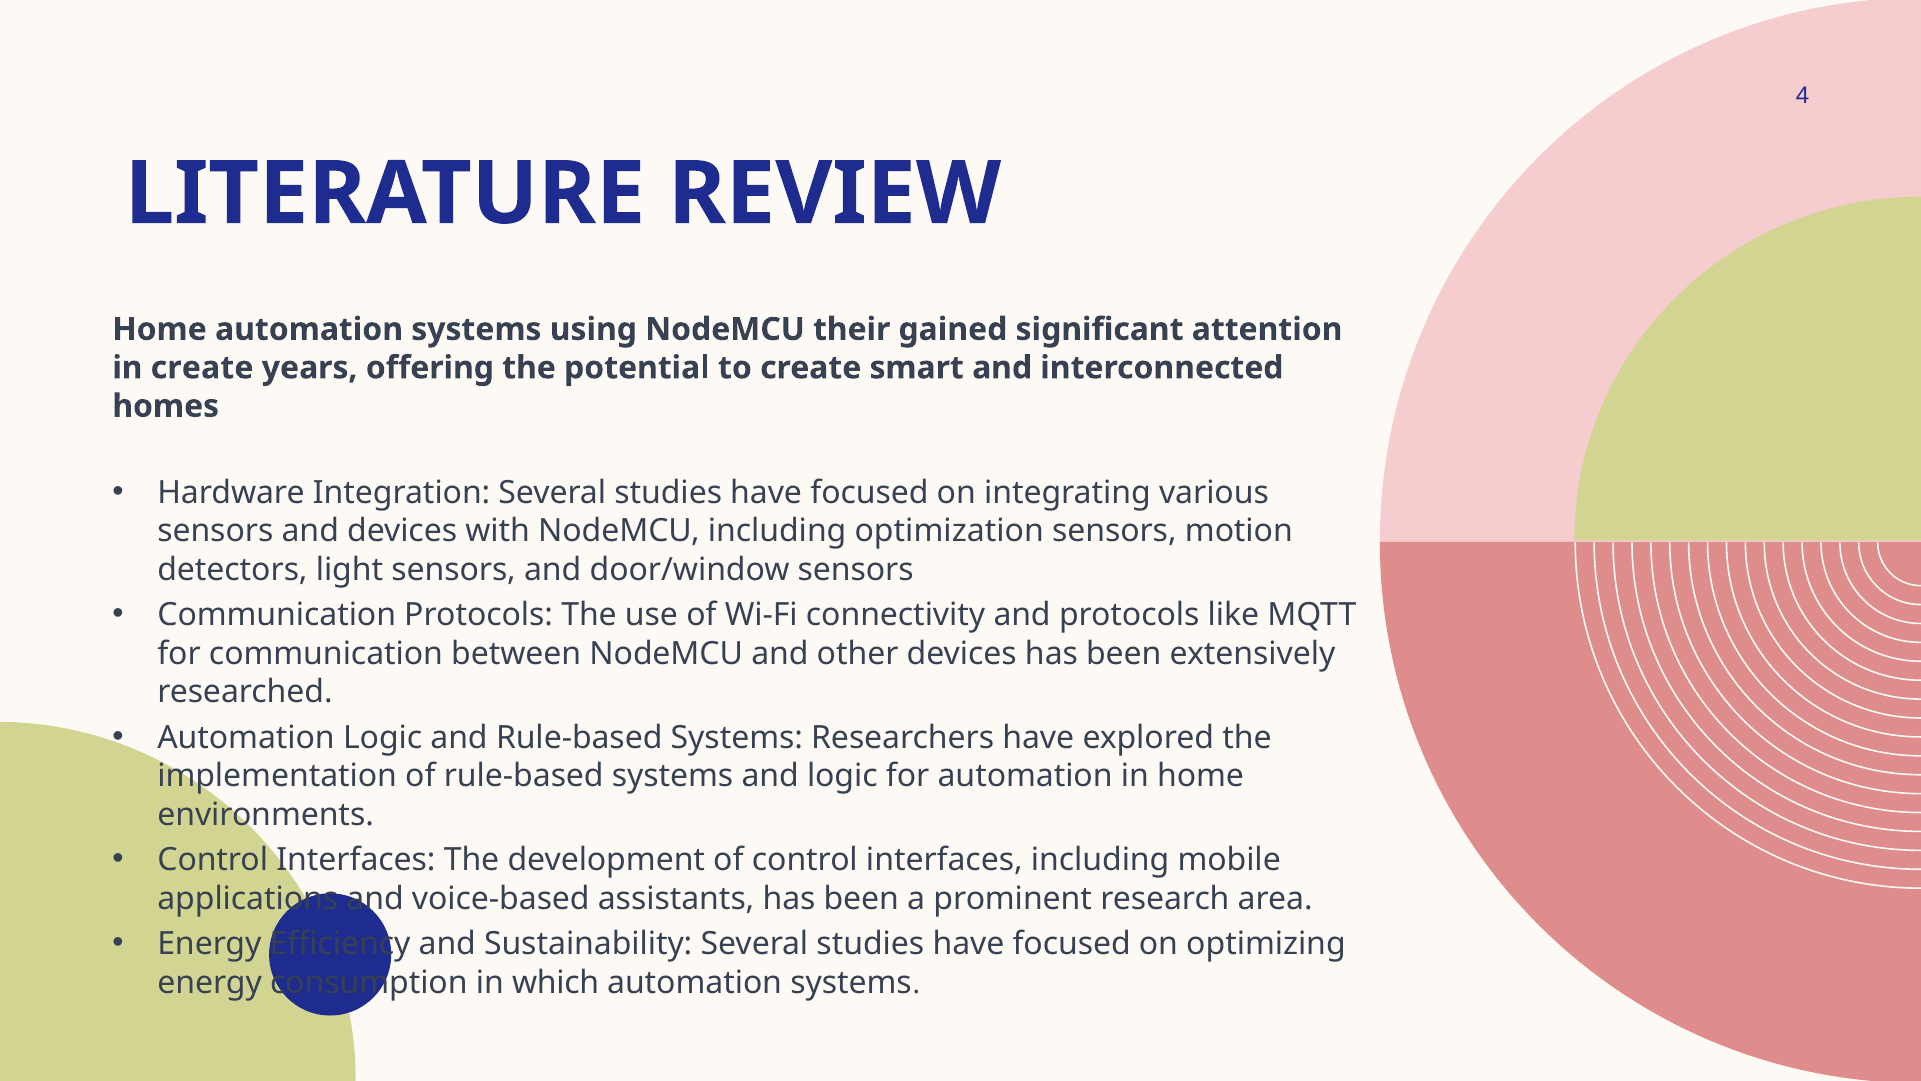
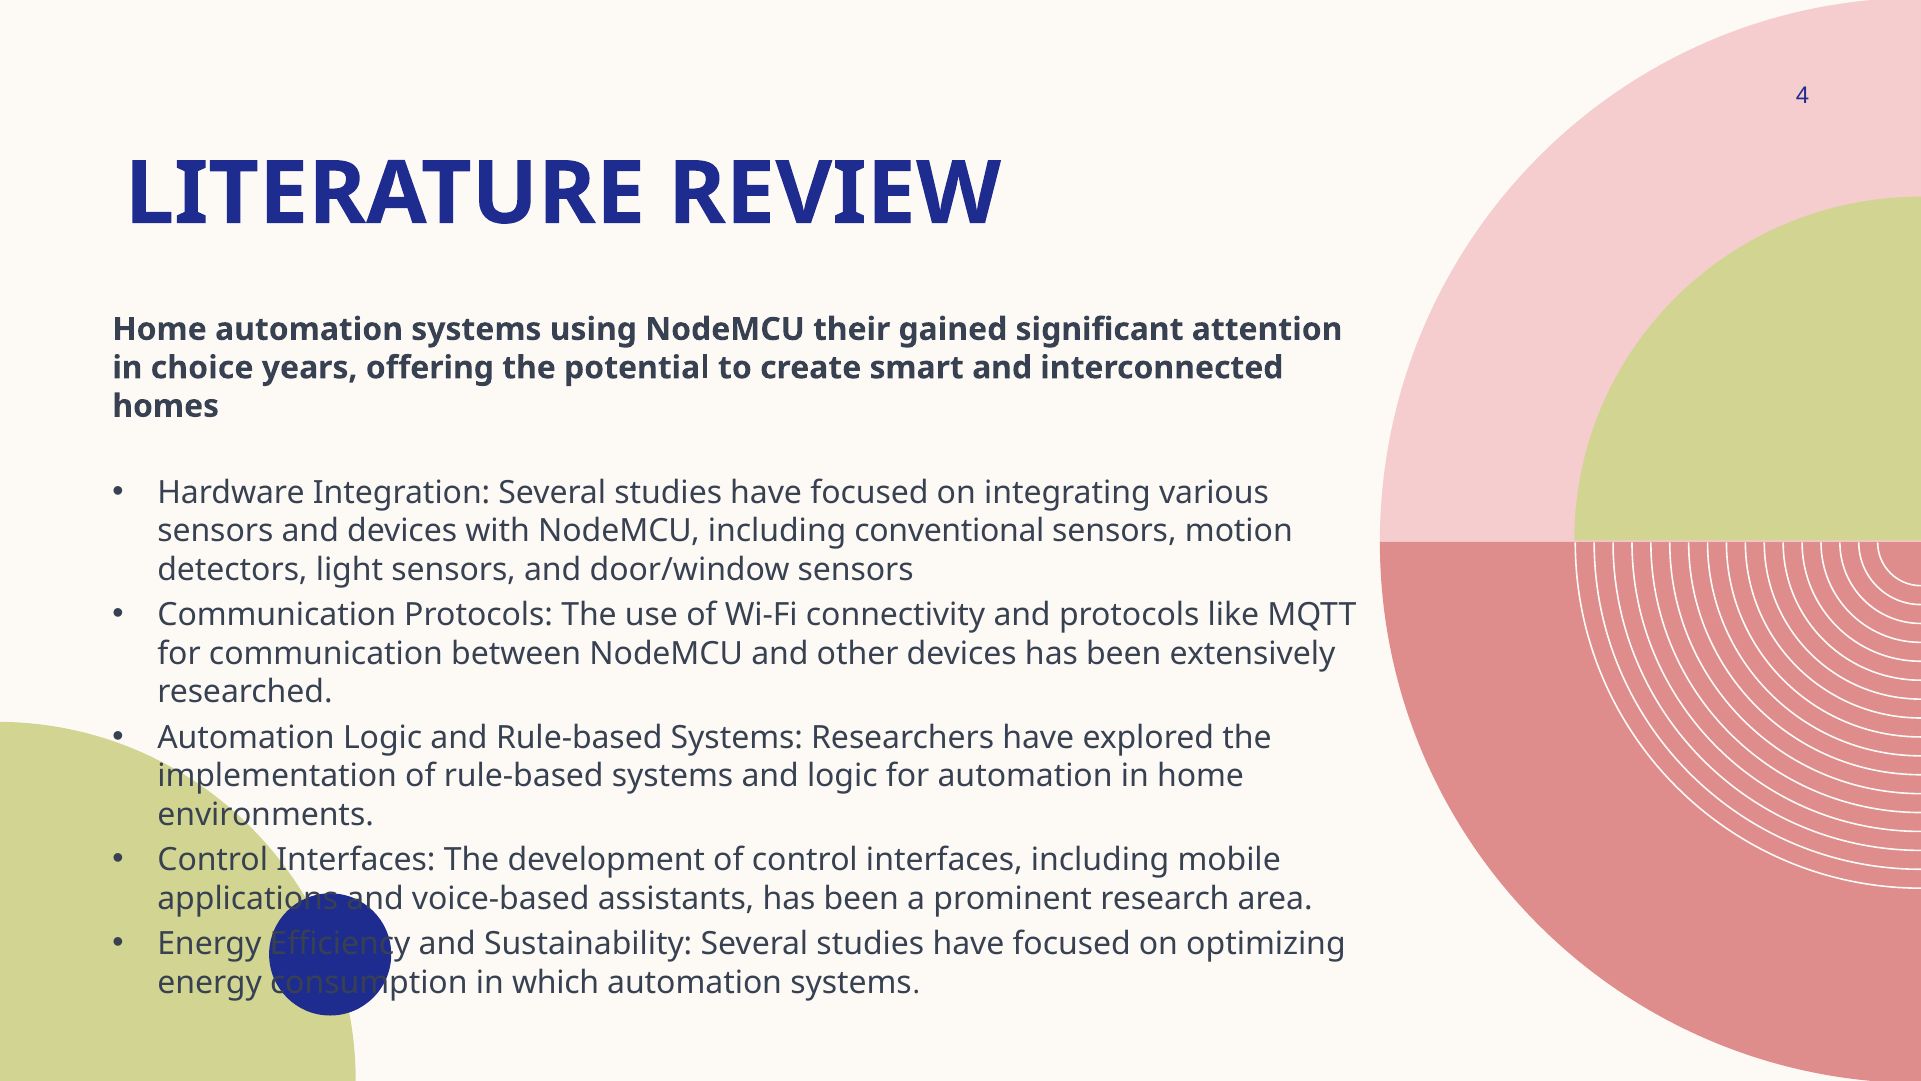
in create: create -> choice (202, 368)
optimization: optimization -> conventional (949, 531)
